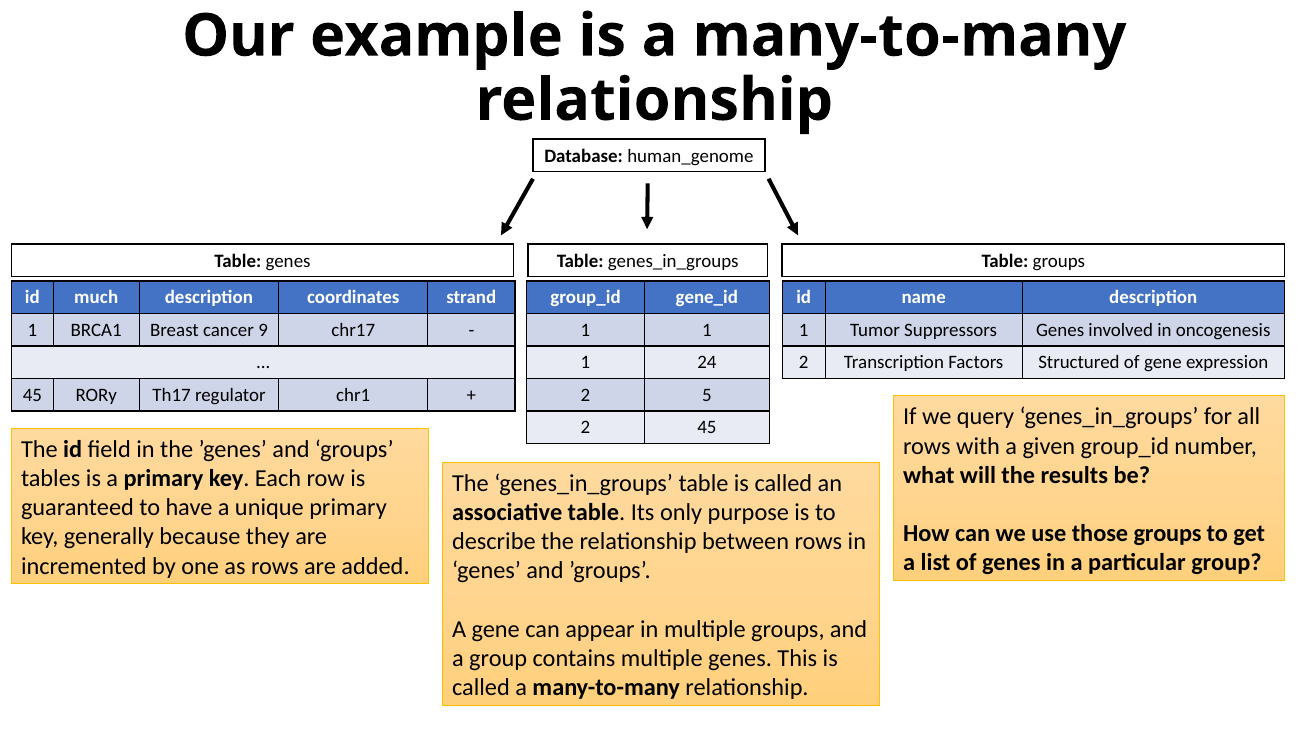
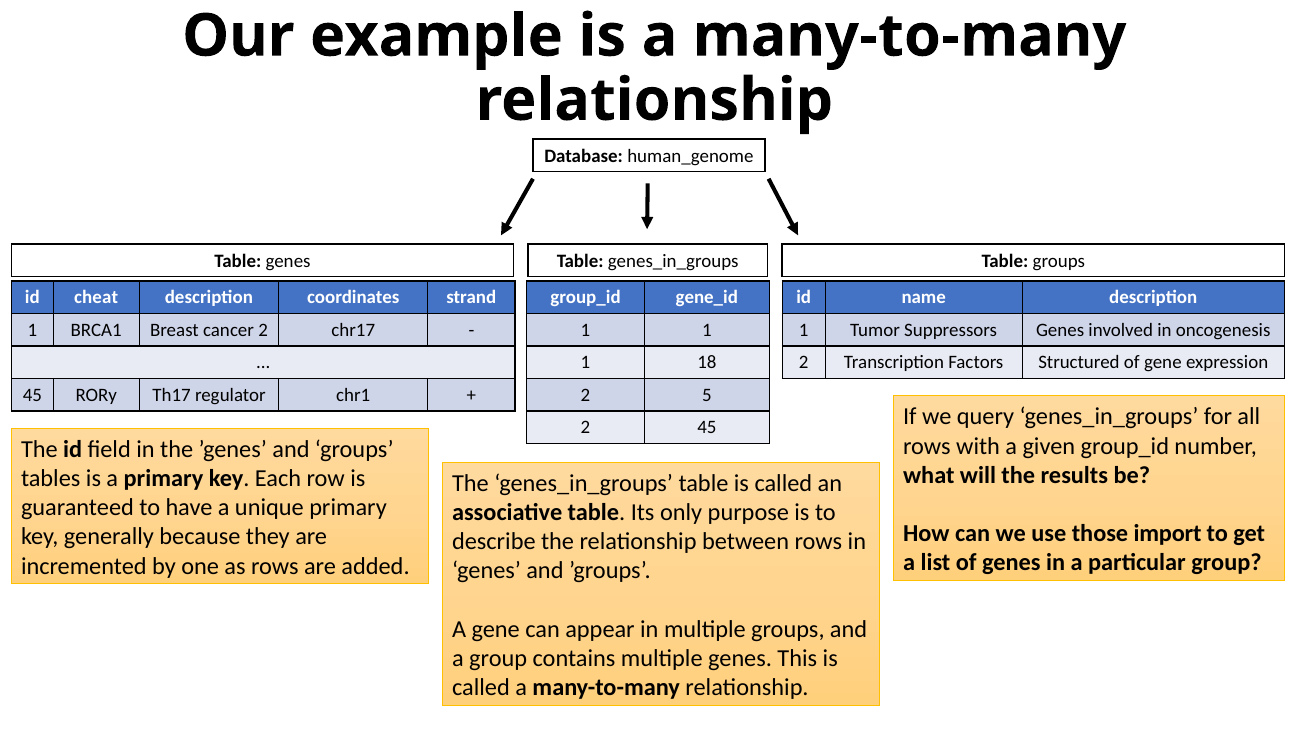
much: much -> cheat (96, 298)
cancer 9: 9 -> 2 (263, 330)
24: 24 -> 18 (707, 363)
those groups: groups -> import (1168, 534)
